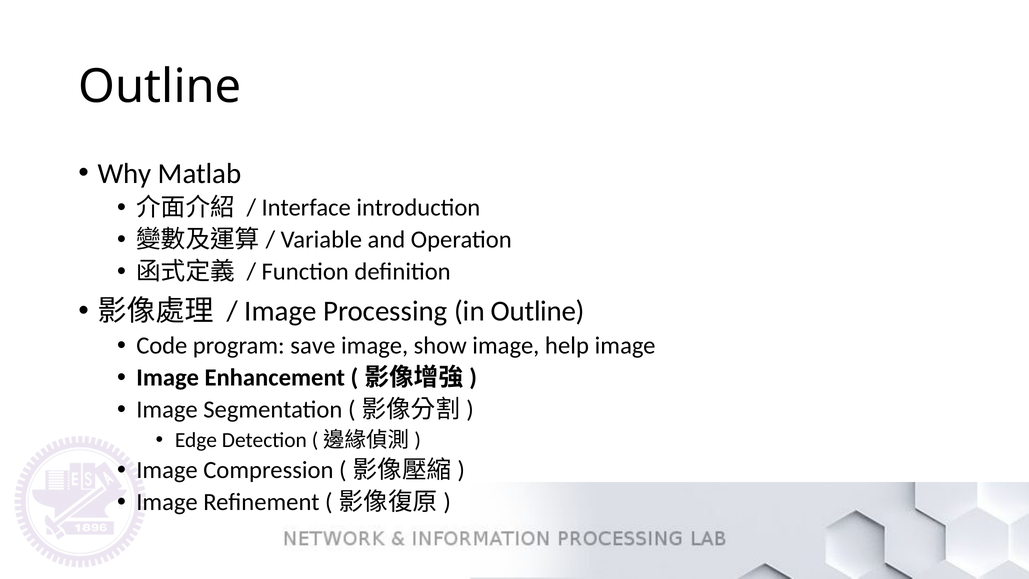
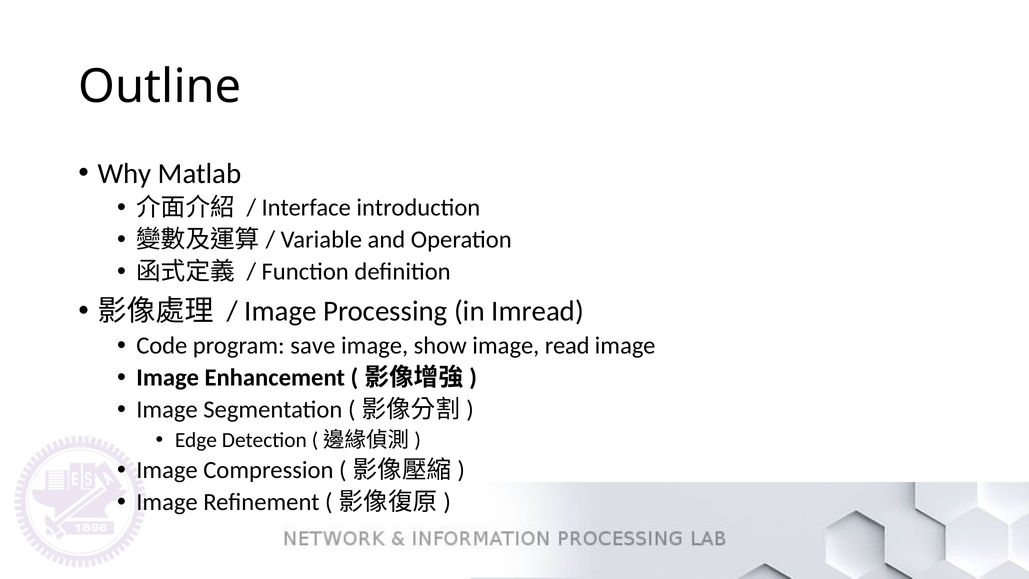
in Outline: Outline -> Imread (538, 311)
help: help -> read (567, 346)
